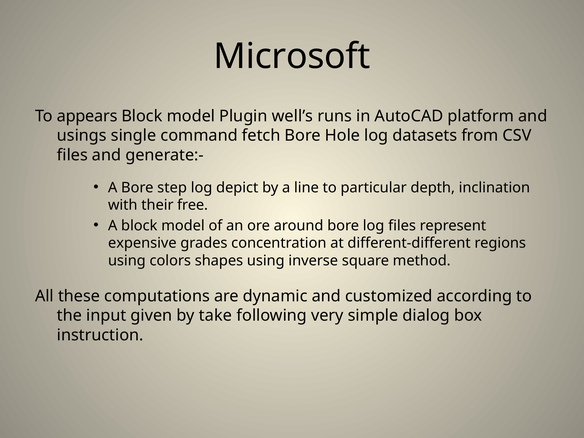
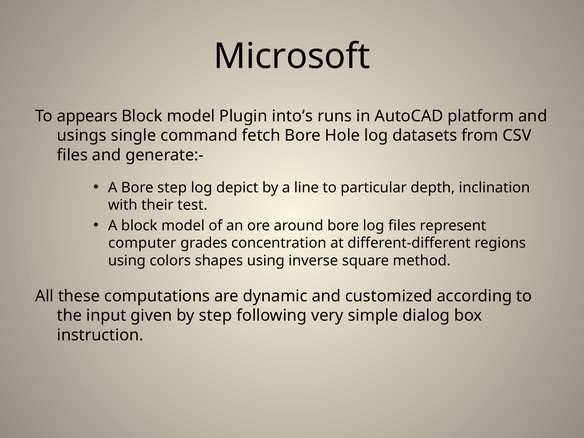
well’s: well’s -> into’s (292, 116)
free: free -> test (192, 205)
expensive: expensive -> computer (142, 243)
by take: take -> step (215, 316)
